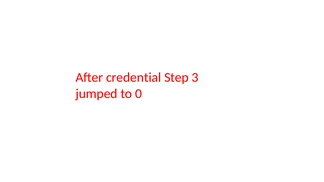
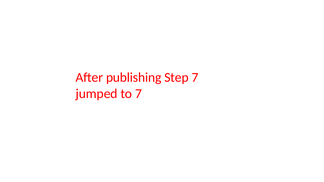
credential: credential -> publishing (134, 78)
Step 3: 3 -> 7 (195, 78)
to 0: 0 -> 7 (139, 94)
